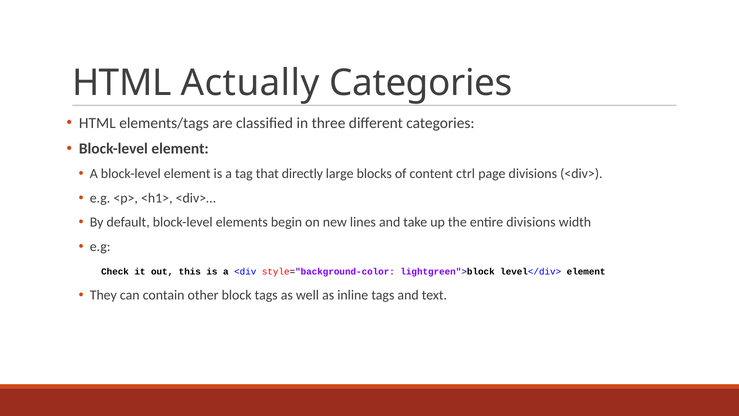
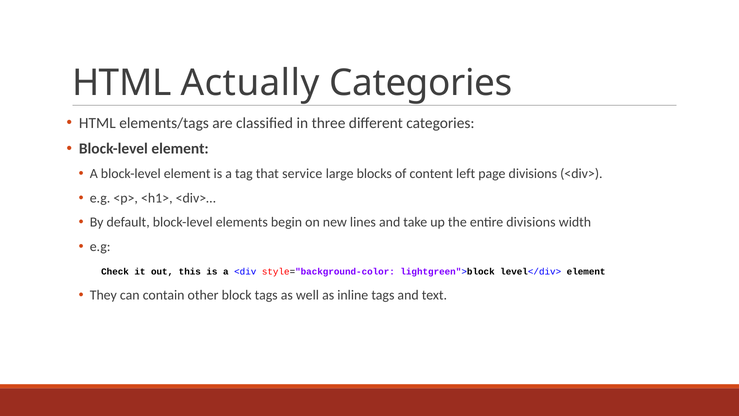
directly: directly -> service (302, 174)
ctrl: ctrl -> left (466, 174)
